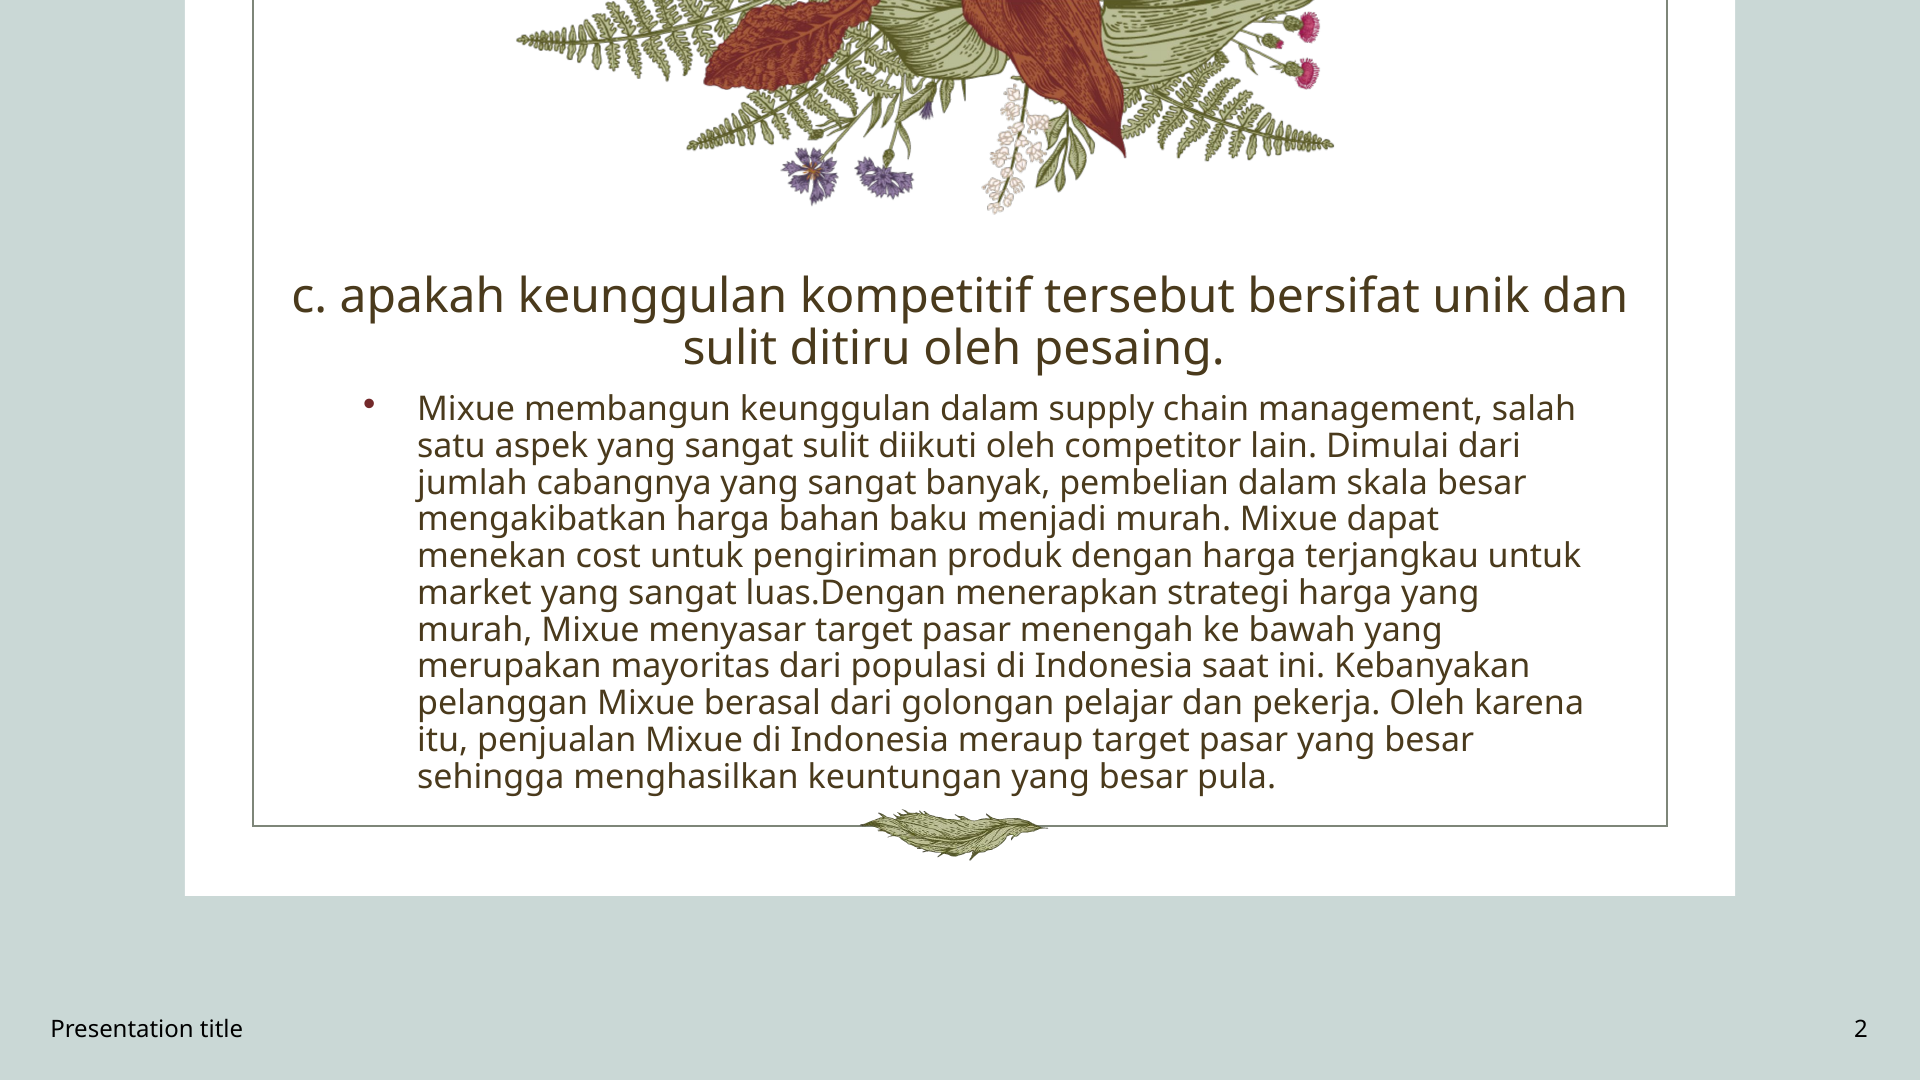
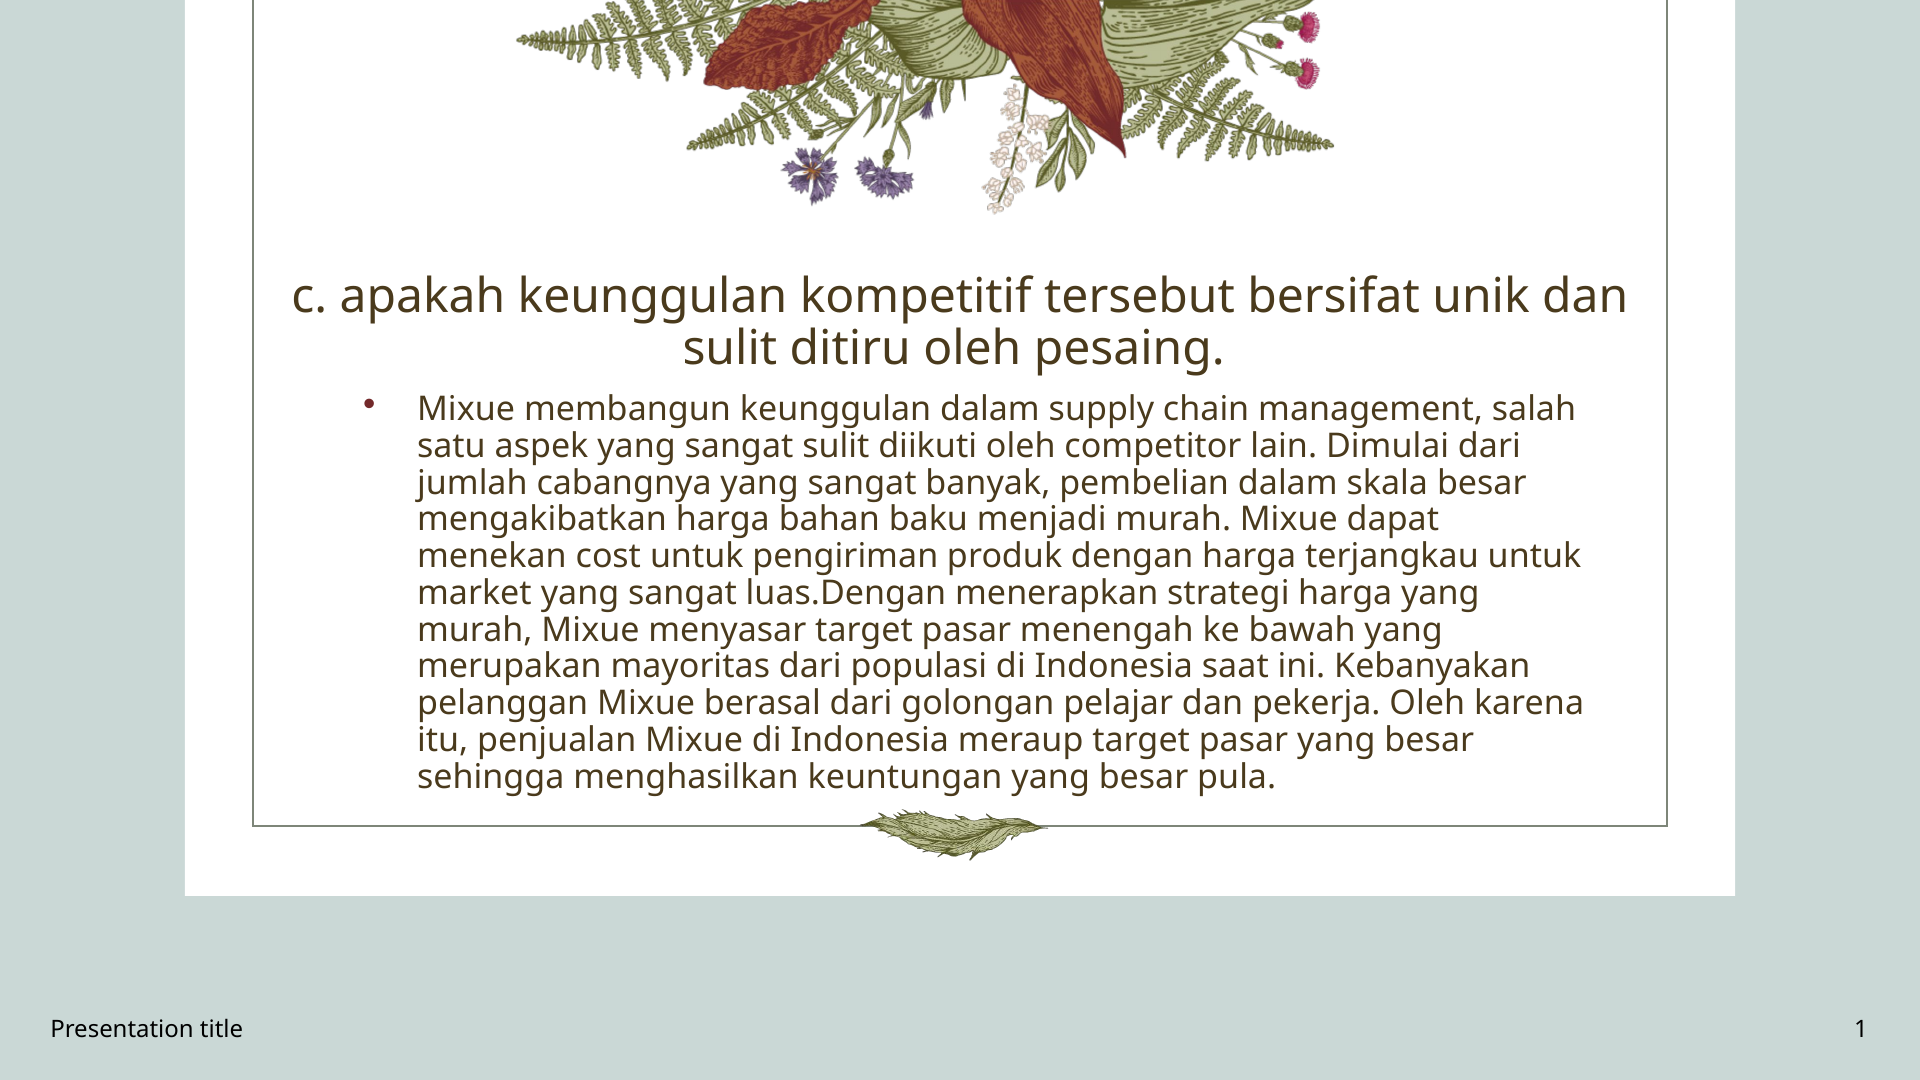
2: 2 -> 1 (1861, 1029)
